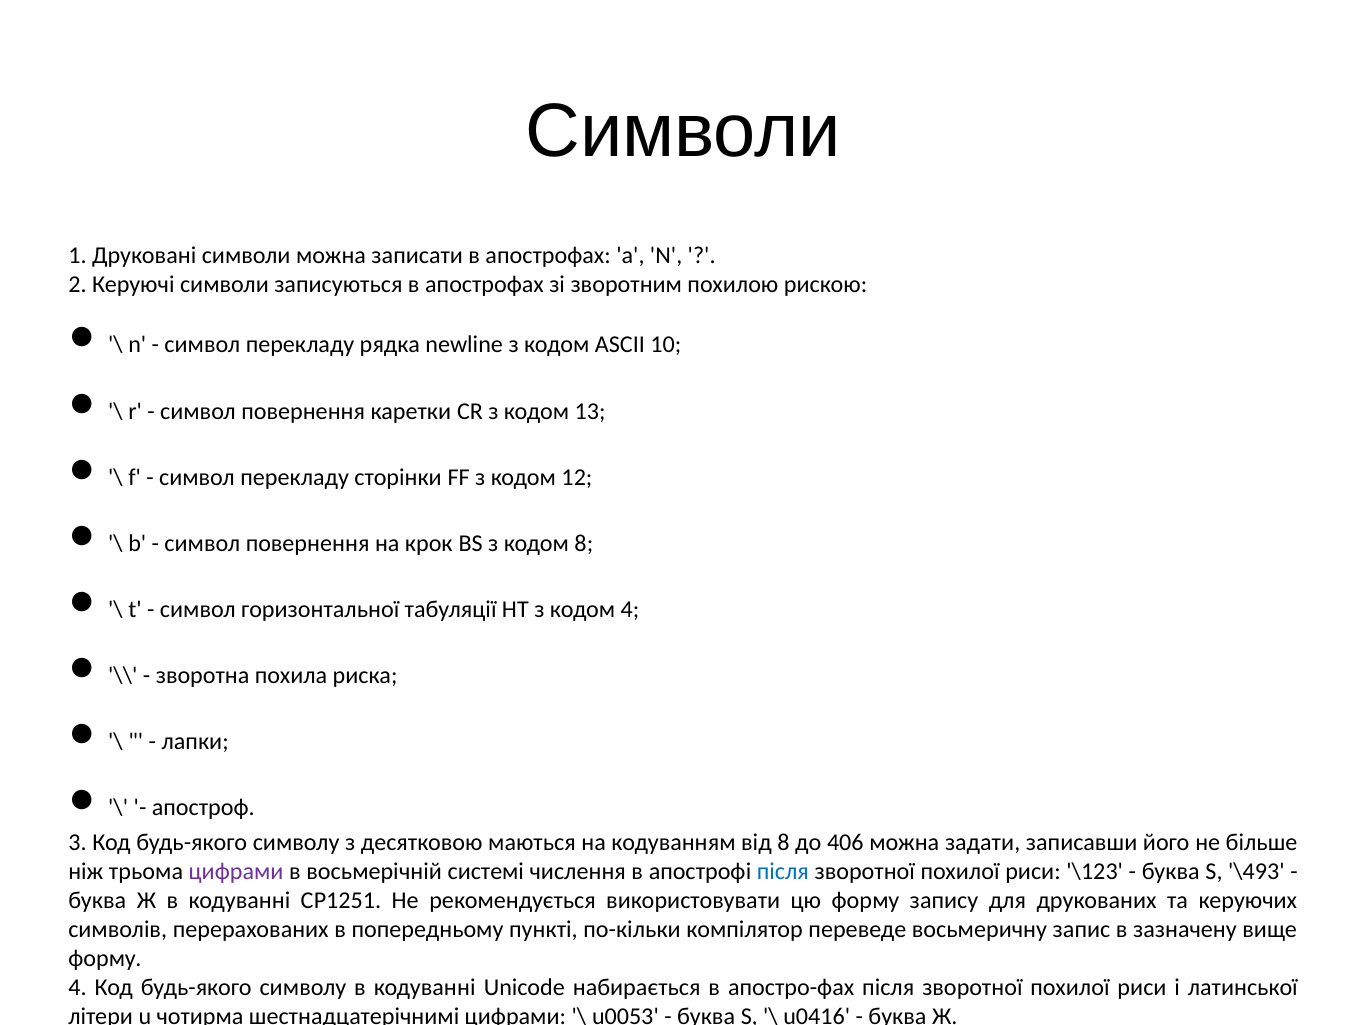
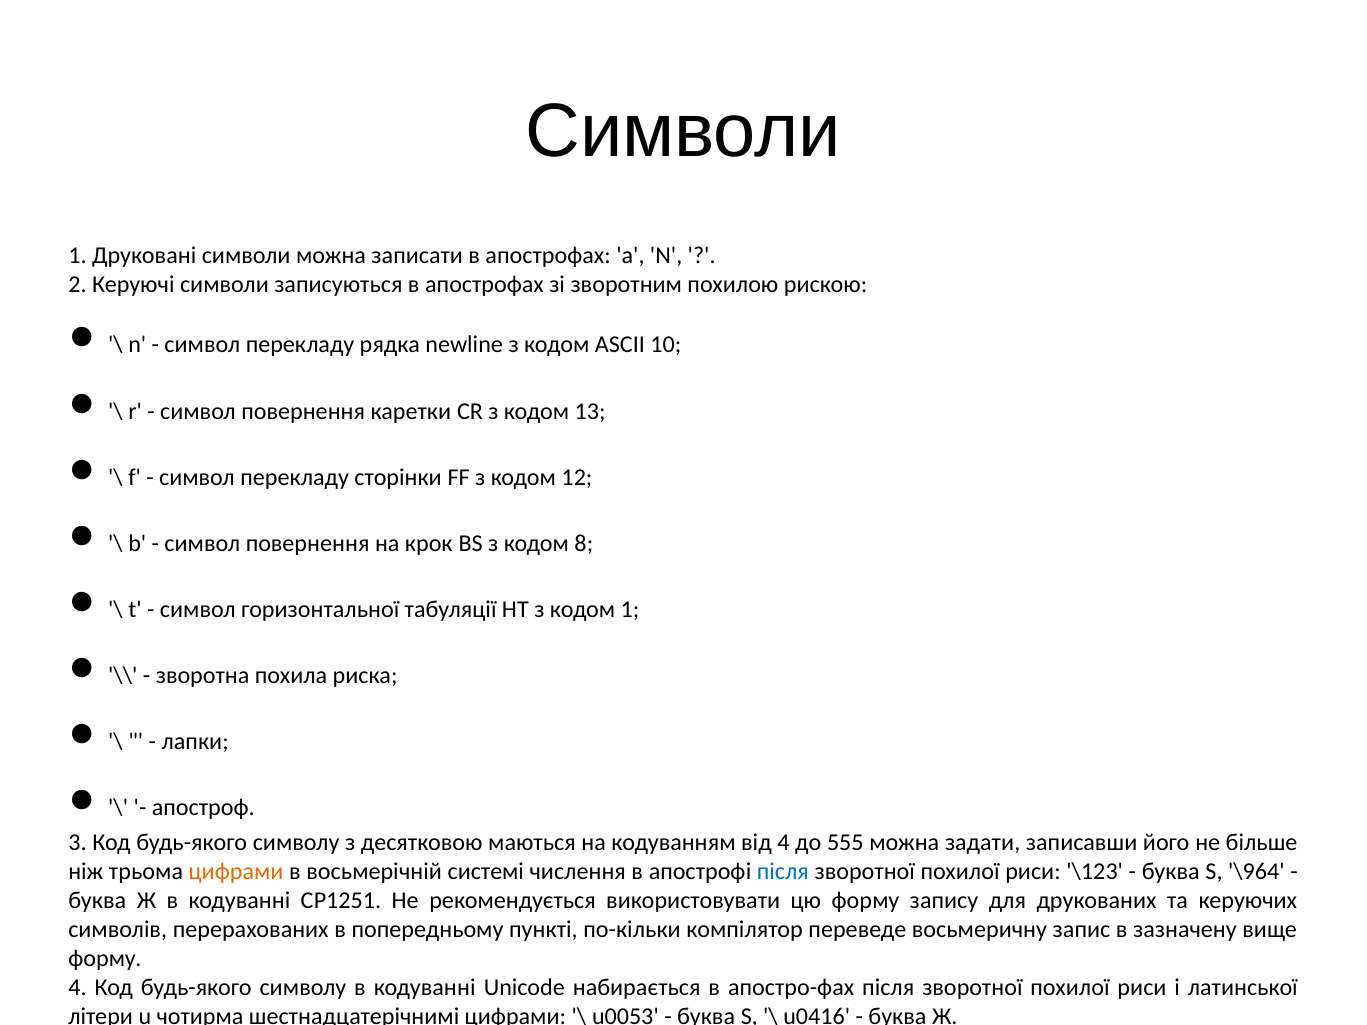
кодом 4: 4 -> 1 (630, 610)
від 8: 8 -> 4 (784, 843)
406: 406 -> 555 (845, 843)
цифрами colour: purple -> orange (236, 872)
\493: \493 -> \964 (1256, 872)
